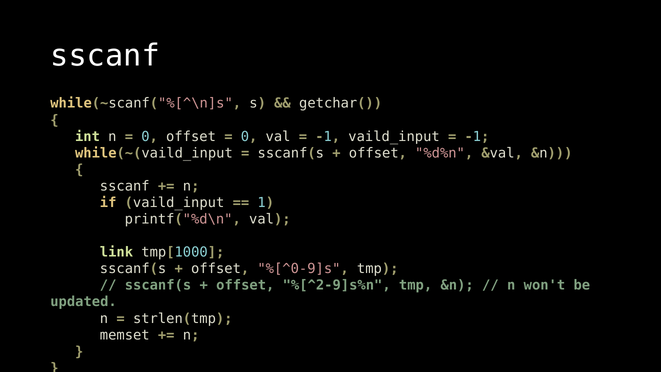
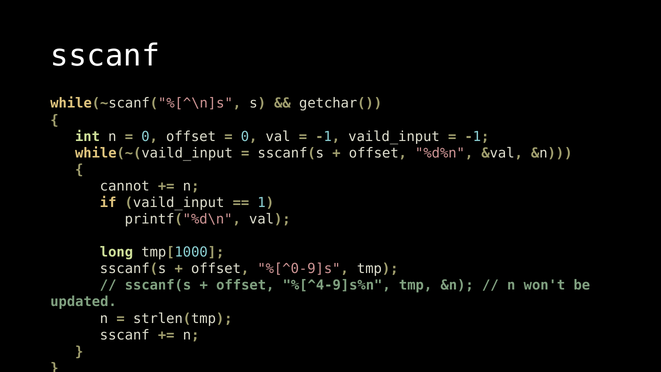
sscanf: sscanf -> cannot (125, 186)
link: link -> long (116, 252)
%[^2-9]s%n: %[^2-9]s%n -> %[^4-9]s%n (337, 285)
memset: memset -> sscanf (125, 335)
